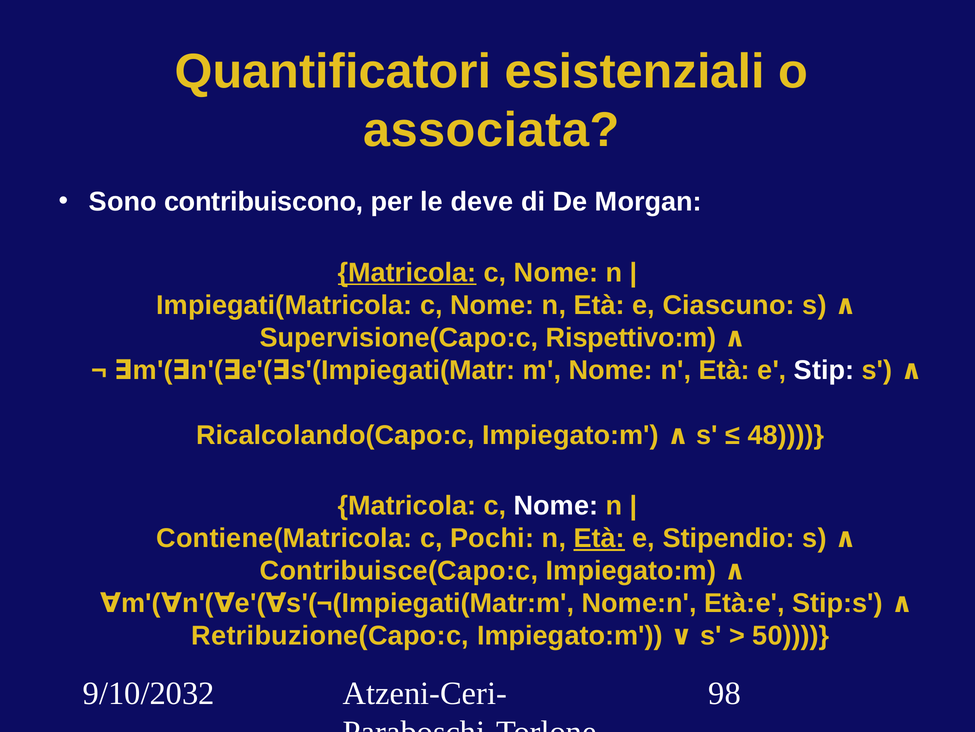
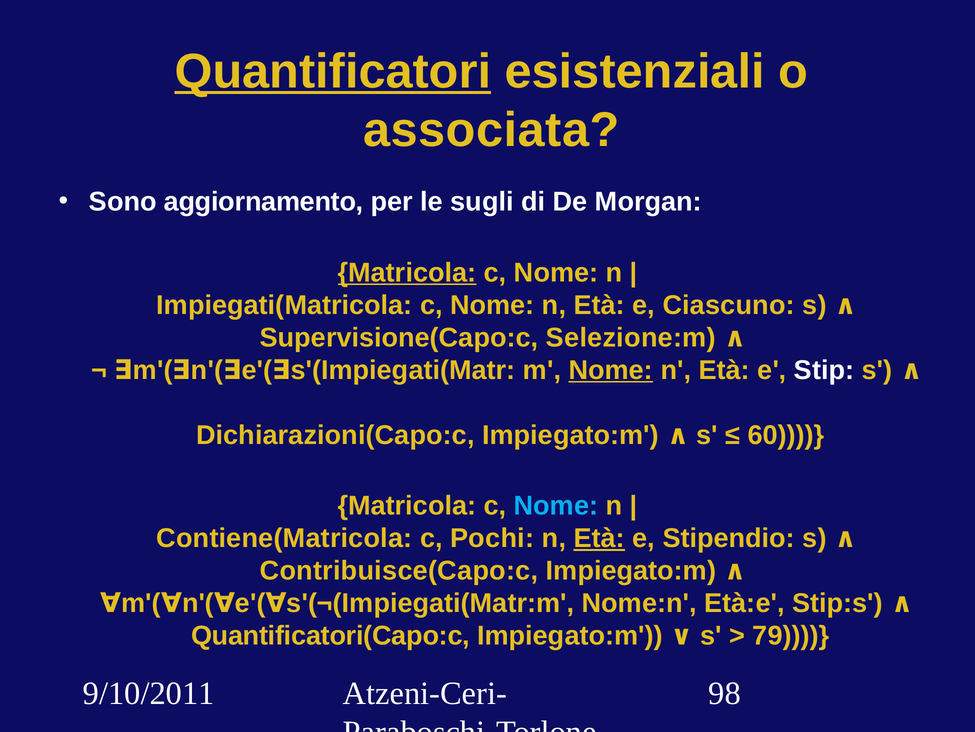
Quantificatori underline: none -> present (333, 72)
contribuiscono: contribuiscono -> aggiornamento (264, 202)
deve: deve -> sugli (482, 202)
Rispettivo:m: Rispettivo:m -> Selezione:m (631, 337)
Nome underline: none -> present (611, 370)
Ricalcolando(Capo:c: Ricalcolando(Capo:c -> Dichiarazioni(Capo:c (335, 435)
48: 48 -> 60 (786, 435)
Nome colour: white -> light blue (556, 505)
Retribuzione(Capo:c: Retribuzione(Capo:c -> Quantificatori(Capo:c (330, 635)
50: 50 -> 79 (791, 635)
9/10/2032: 9/10/2032 -> 9/10/2011 (149, 693)
